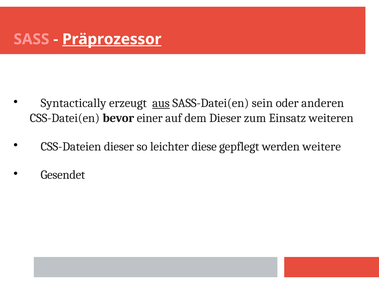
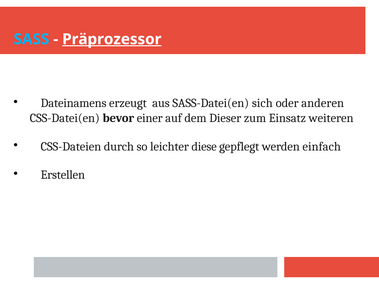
SASS colour: pink -> light blue (31, 39)
Syntactically: Syntactically -> Dateinamens (74, 103)
aus underline: present -> none (161, 103)
sein: sein -> sich (262, 103)
CSS-Dateien dieser: dieser -> durch (119, 147)
weitere: weitere -> einfach (322, 147)
Gesendet: Gesendet -> Erstellen (63, 175)
